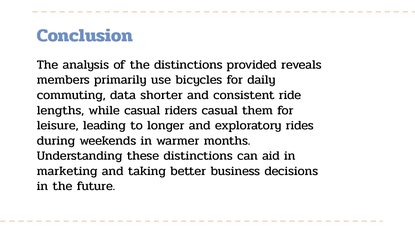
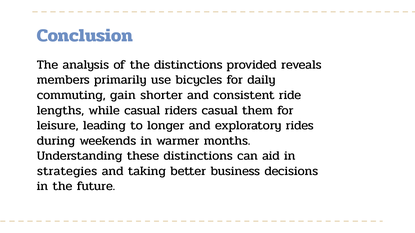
data: data -> gain (123, 95)
marketing: marketing -> strategies (67, 171)
